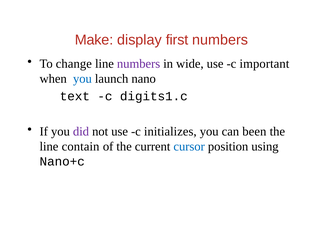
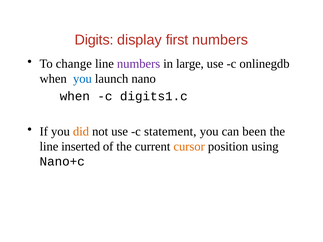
Make: Make -> Digits (94, 40)
wide: wide -> large (190, 64)
important: important -> onlinegdb (264, 64)
text: text -> when (75, 96)
did colour: purple -> orange (81, 132)
initializes: initializes -> statement (170, 132)
contain: contain -> inserted (81, 147)
cursor colour: blue -> orange (189, 147)
